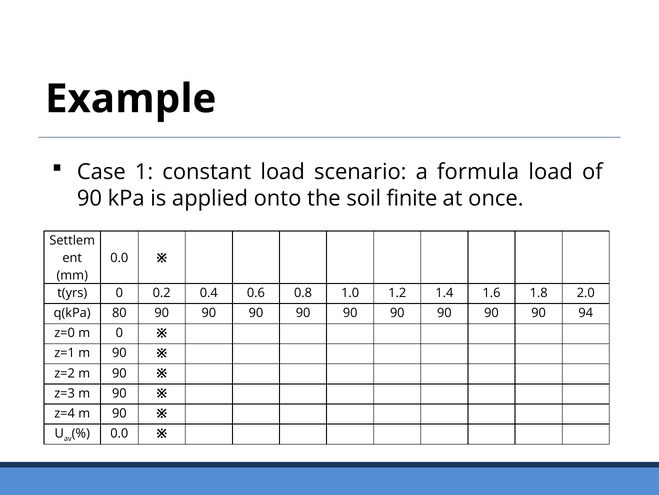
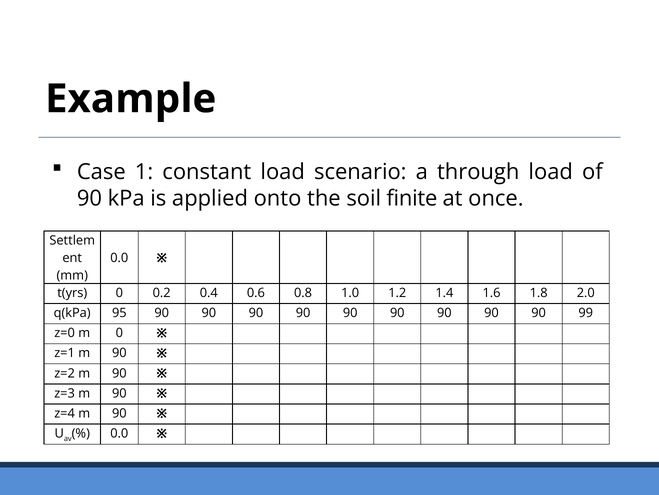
formula: formula -> through (478, 172)
80: 80 -> 95 (119, 313)
94: 94 -> 99 (586, 313)
